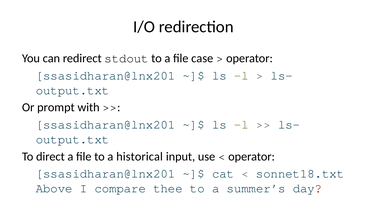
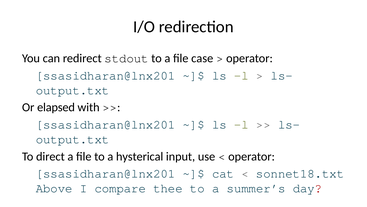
prompt: prompt -> elapsed (56, 107)
historical: historical -> hysterical (140, 156)
